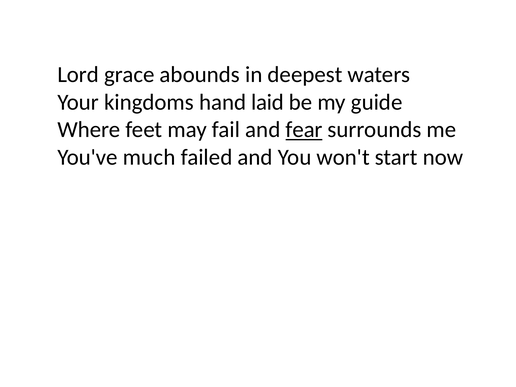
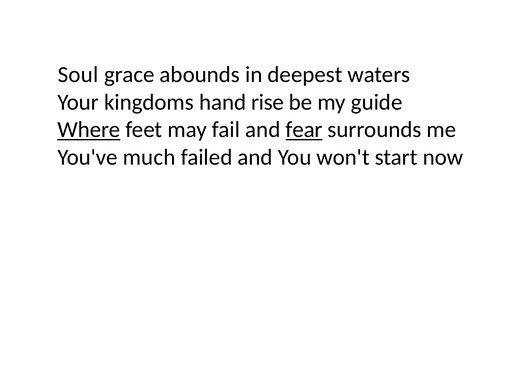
Lord: Lord -> Soul (78, 75)
laid: laid -> rise (268, 102)
Where underline: none -> present (89, 130)
